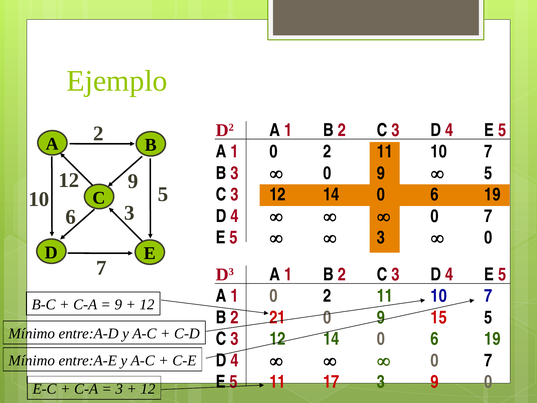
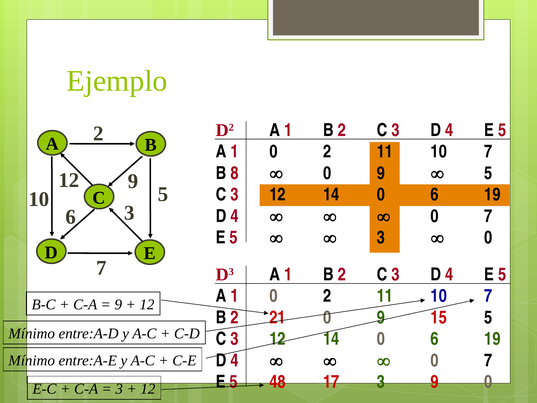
B 3: 3 -> 8 (234, 173)
5 11: 11 -> 48 (278, 382)
